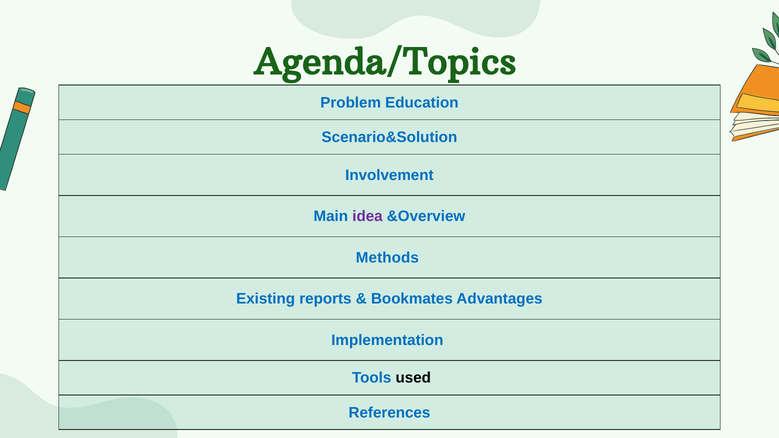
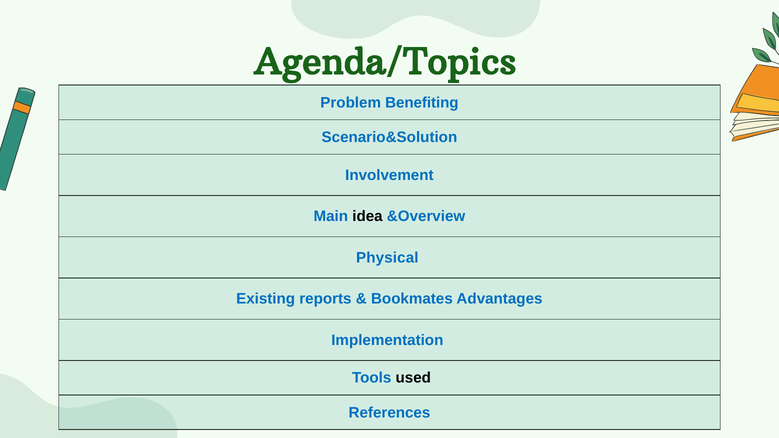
Education: Education -> Benefiting (422, 103)
idea colour: purple -> black (367, 216)
Methods: Methods -> Physical (387, 258)
